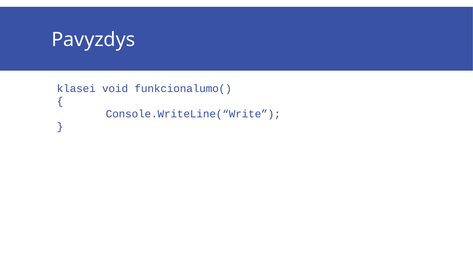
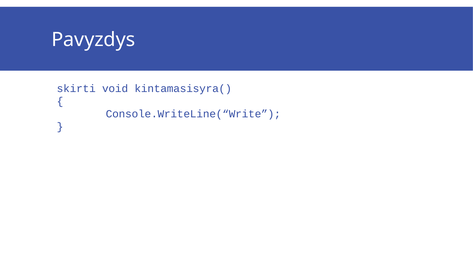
klasei: klasei -> skirti (76, 89)
funkcionalumo(: funkcionalumo( -> kintamasisyra( (183, 89)
